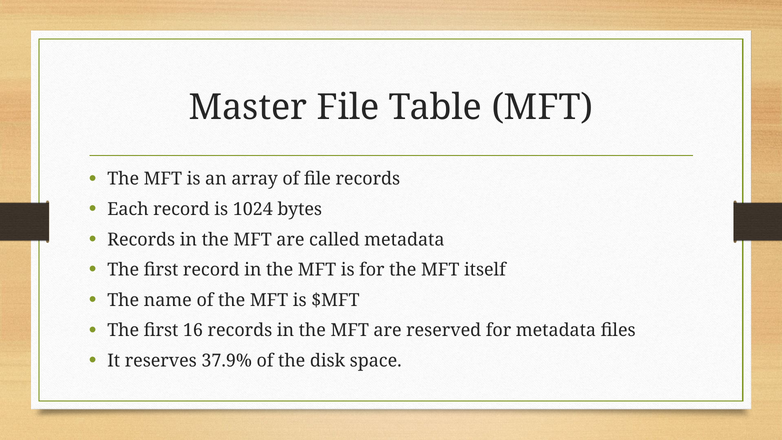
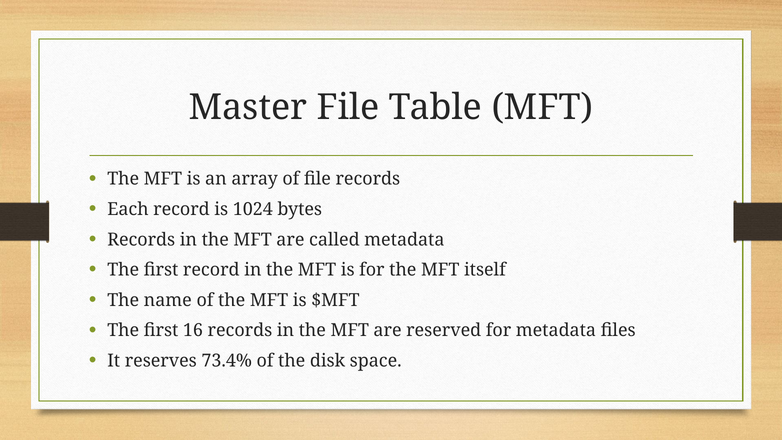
37.9%: 37.9% -> 73.4% (227, 361)
